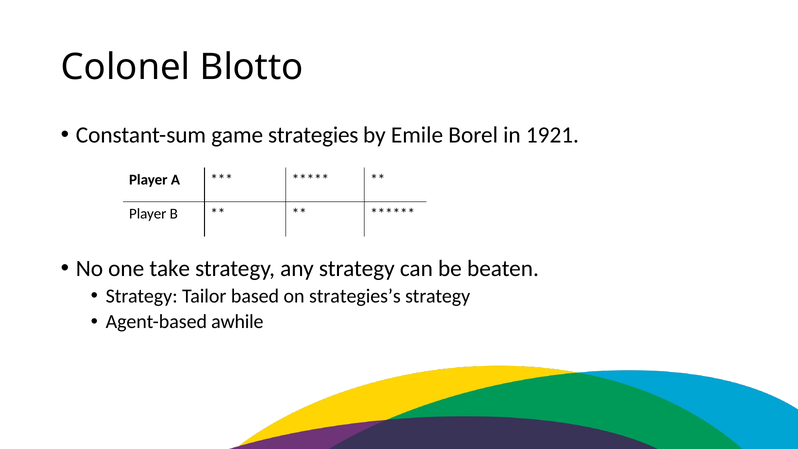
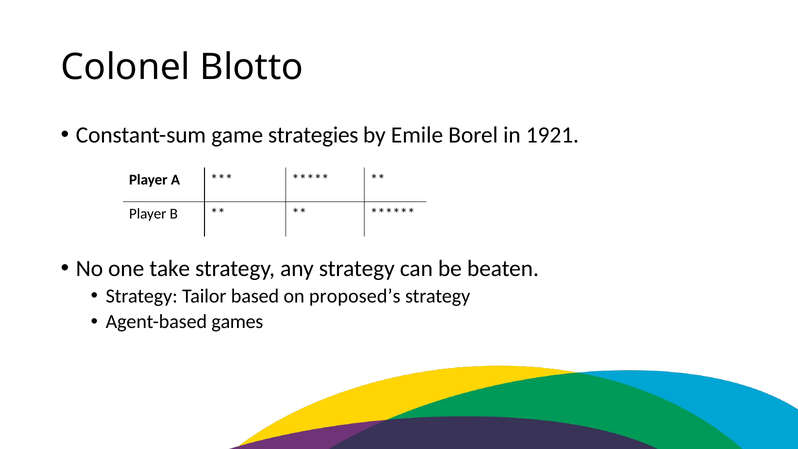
strategies’s: strategies’s -> proposed’s (355, 296)
awhile: awhile -> games (237, 322)
